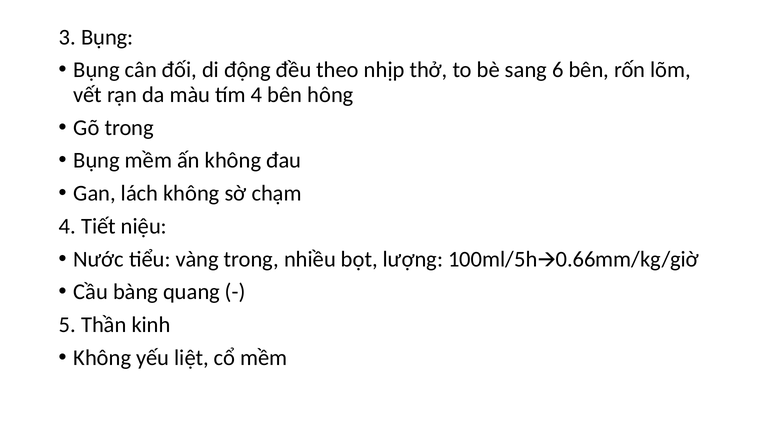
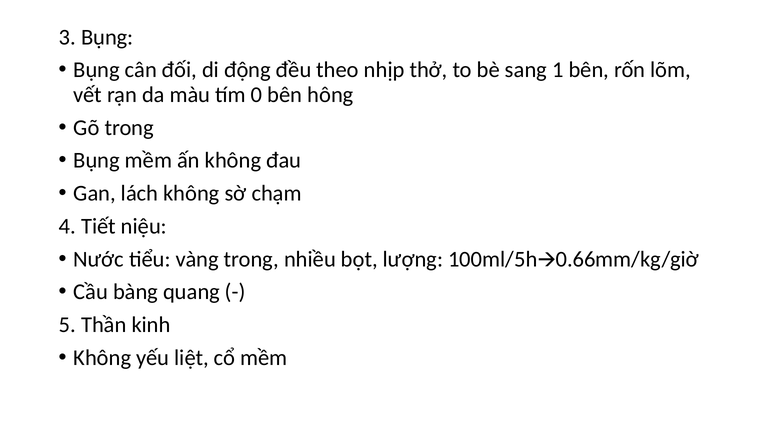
6: 6 -> 1 (558, 70)
tím 4: 4 -> 0 (257, 95)
